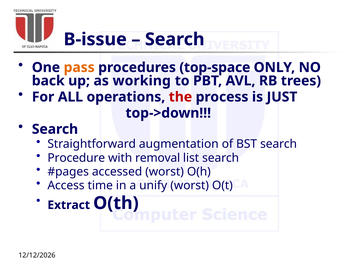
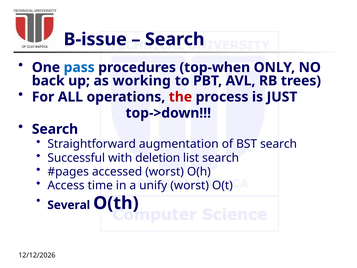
pass colour: orange -> blue (79, 67)
top-space: top-space -> top-when (215, 67)
Procedure: Procedure -> Successful (76, 158)
removal: removal -> deletion (158, 158)
Extract: Extract -> Several (69, 205)
